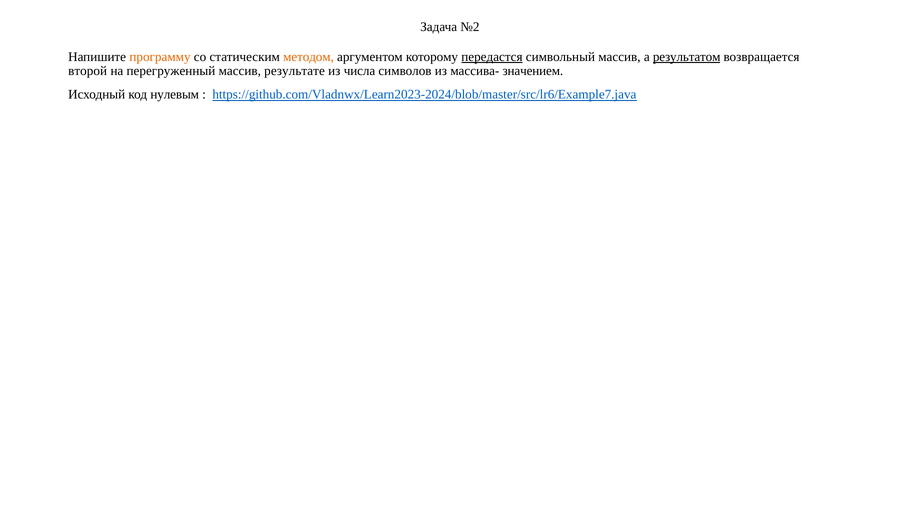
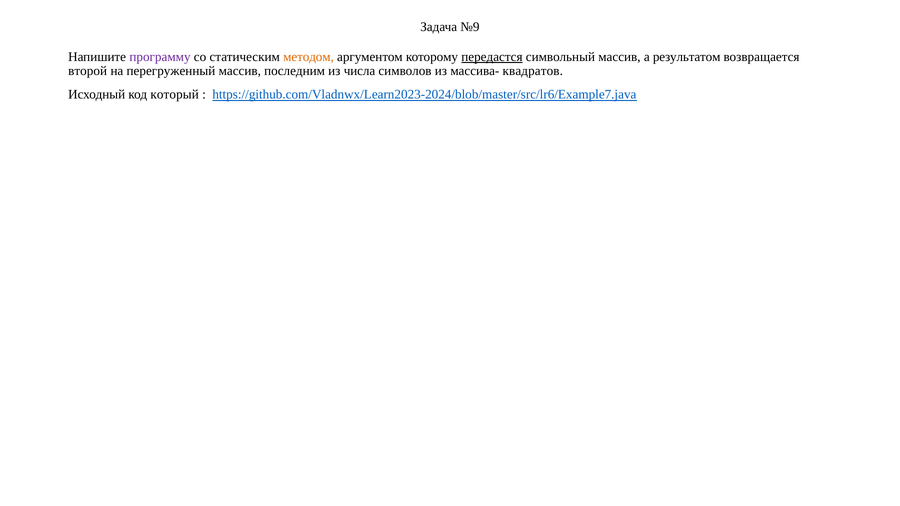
№2: №2 -> №9 (470, 27)
программу colour: orange -> purple (160, 57)
результатом underline: present -> none (687, 57)
результате: результате -> последним (295, 71)
значением: значением -> квадратов (533, 71)
нулевым: нулевым -> который (175, 95)
